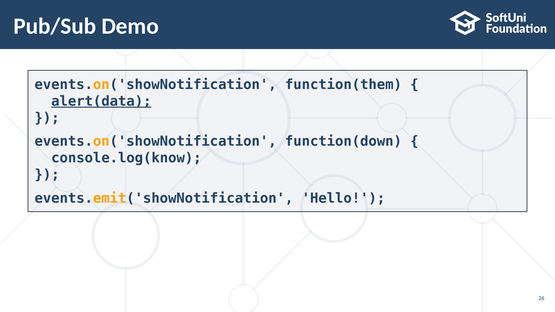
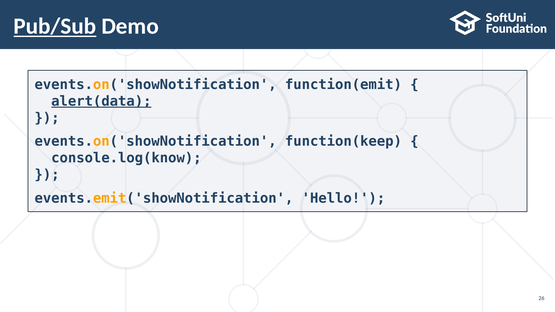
Pub/Sub underline: none -> present (55, 26)
function(them: function(them -> function(emit (343, 85)
function(down: function(down -> function(keep (343, 141)
